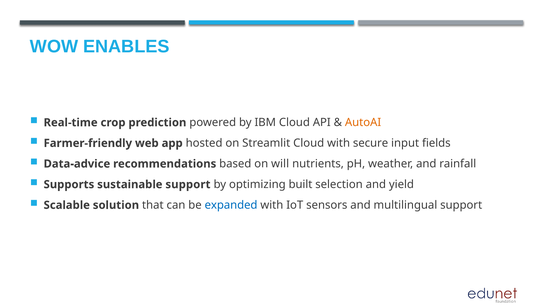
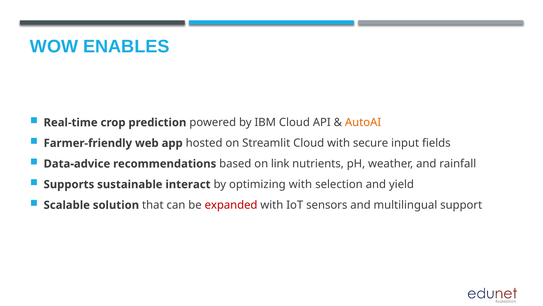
will: will -> link (280, 164)
sustainable support: support -> interact (188, 184)
optimizing built: built -> with (300, 184)
expanded colour: blue -> red (231, 205)
